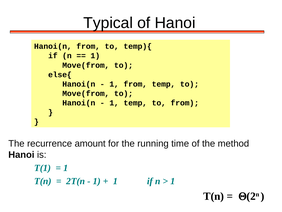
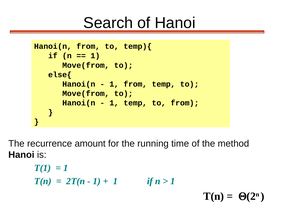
Typical: Typical -> Search (108, 23)
